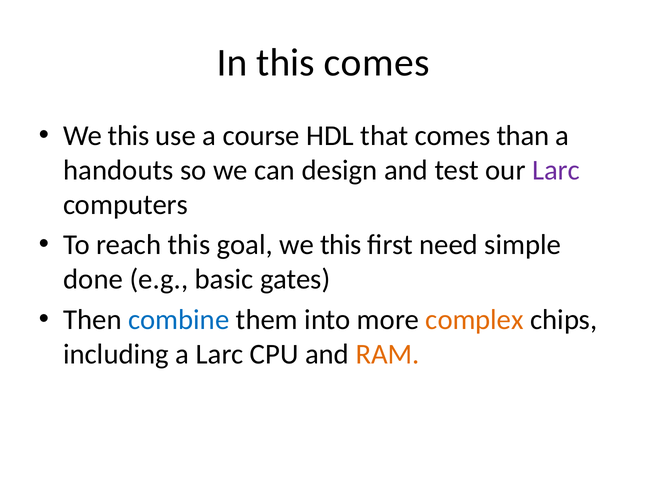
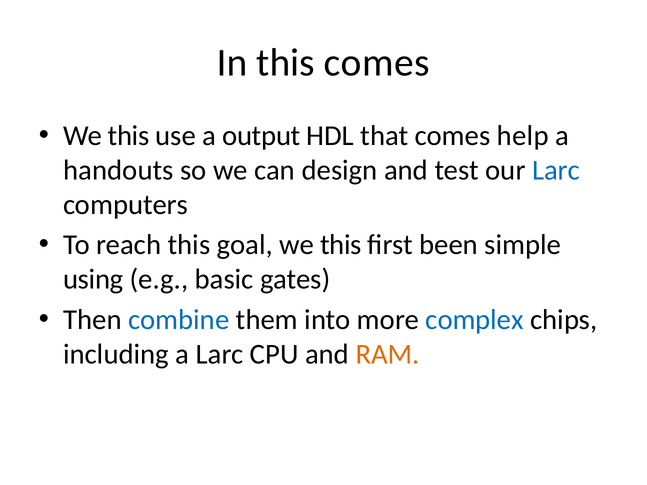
course: course -> output (261, 136)
than: than -> help (523, 136)
Larc colour: purple -> blue (556, 170)
need: need -> been (449, 245)
done: done -> using (93, 280)
complex colour: orange -> blue (475, 320)
